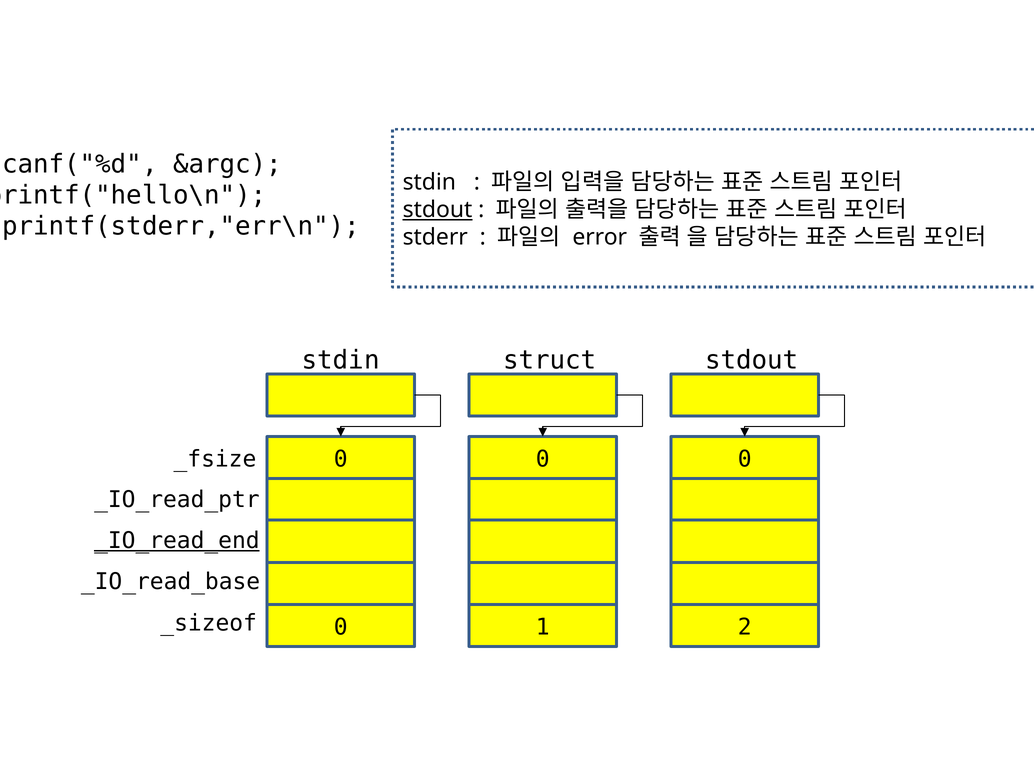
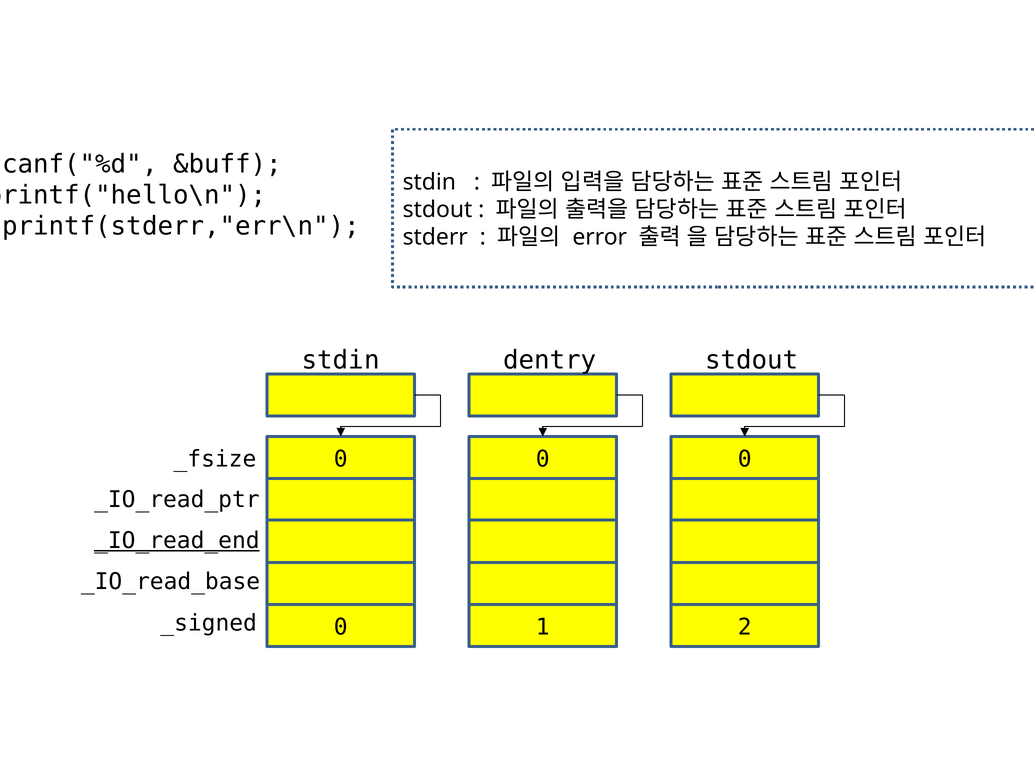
&argc: &argc -> &buff (228, 164)
stdout underline: present -> none (438, 210)
struct: struct -> dentry (550, 360)
_sizeof: _sizeof -> _signed (209, 623)
